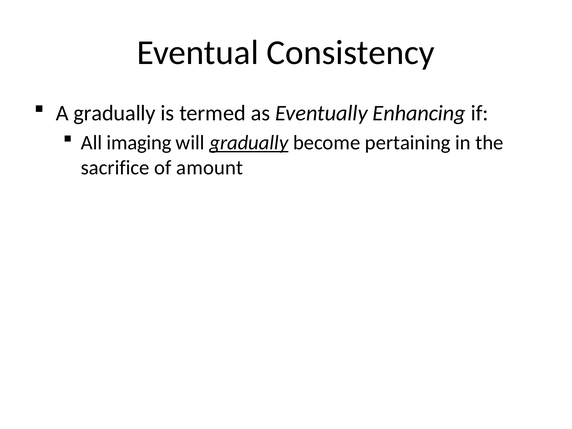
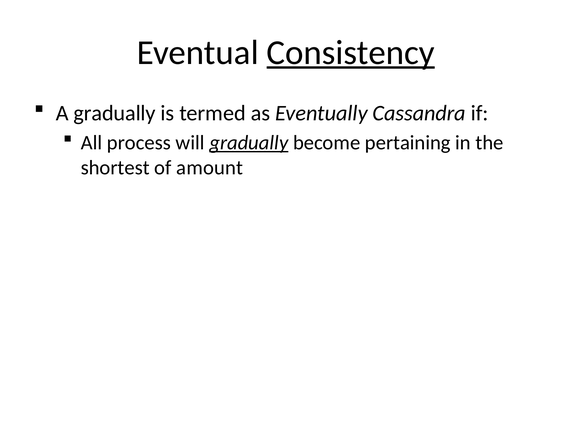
Consistency underline: none -> present (351, 52)
Enhancing: Enhancing -> Cassandra (419, 113)
imaging: imaging -> process (139, 143)
sacrifice: sacrifice -> shortest (115, 168)
